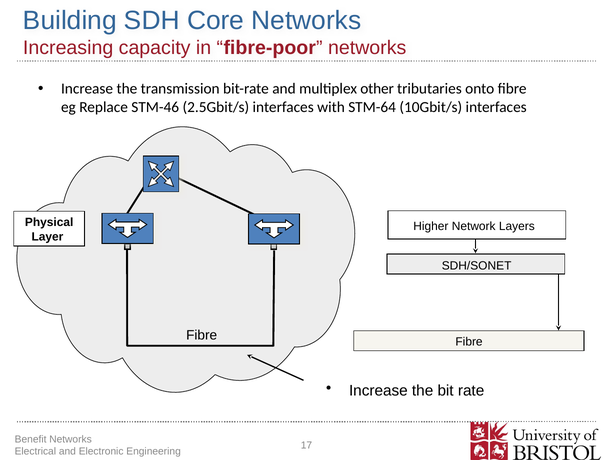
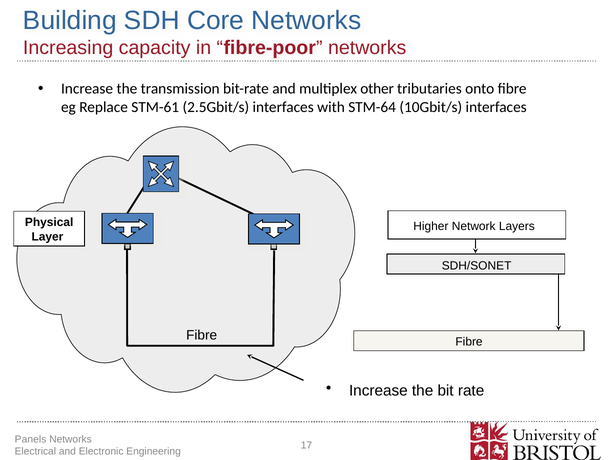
STM-46: STM-46 -> STM-61 (155, 107)
Benefit: Benefit -> Panels (31, 439)
